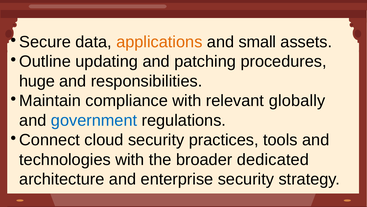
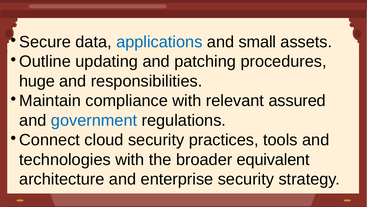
applications colour: orange -> blue (159, 42)
globally: globally -> assured (297, 101)
dedicated: dedicated -> equivalent (273, 159)
